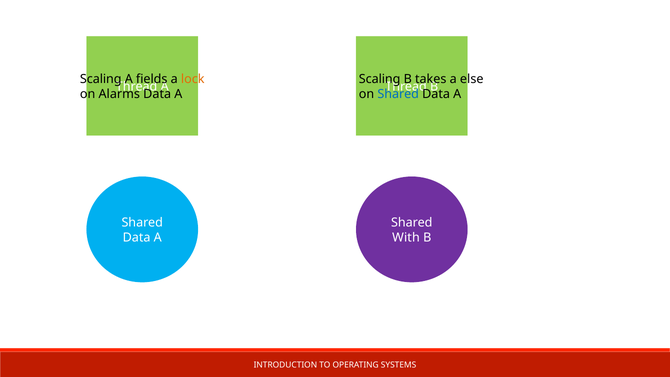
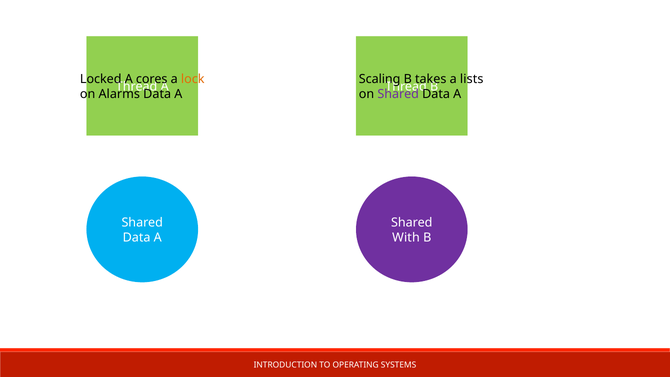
Scaling: Scaling -> Locked (101, 79)
fields: fields -> cores (152, 79)
else: else -> lists (472, 79)
Shared colour: blue -> purple (398, 94)
